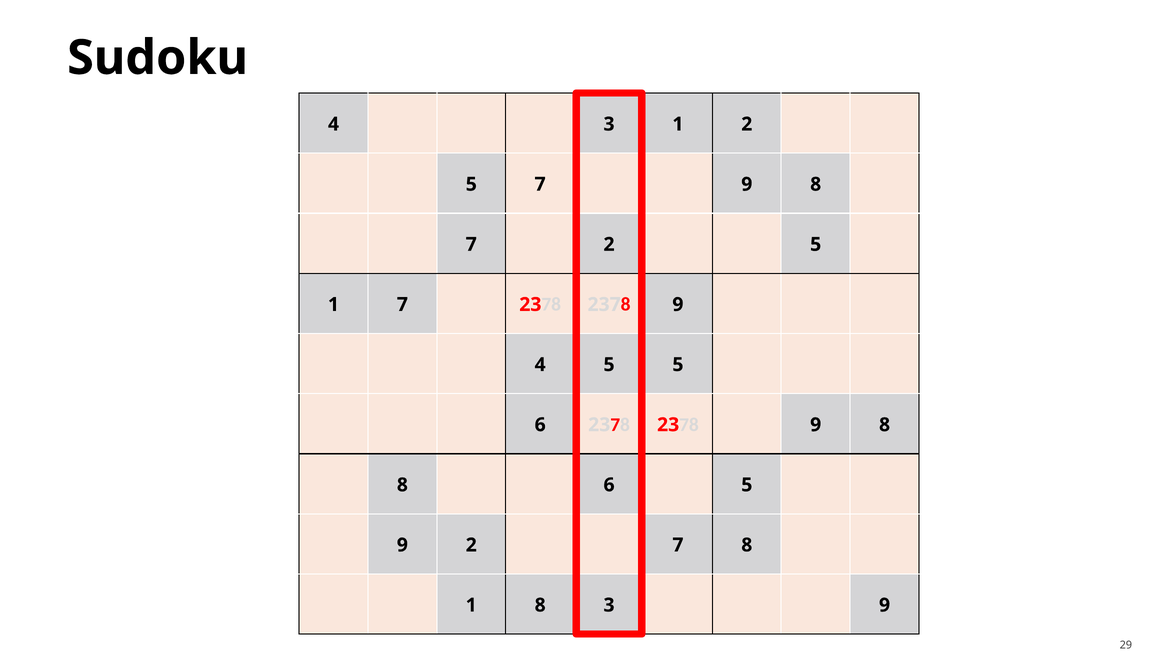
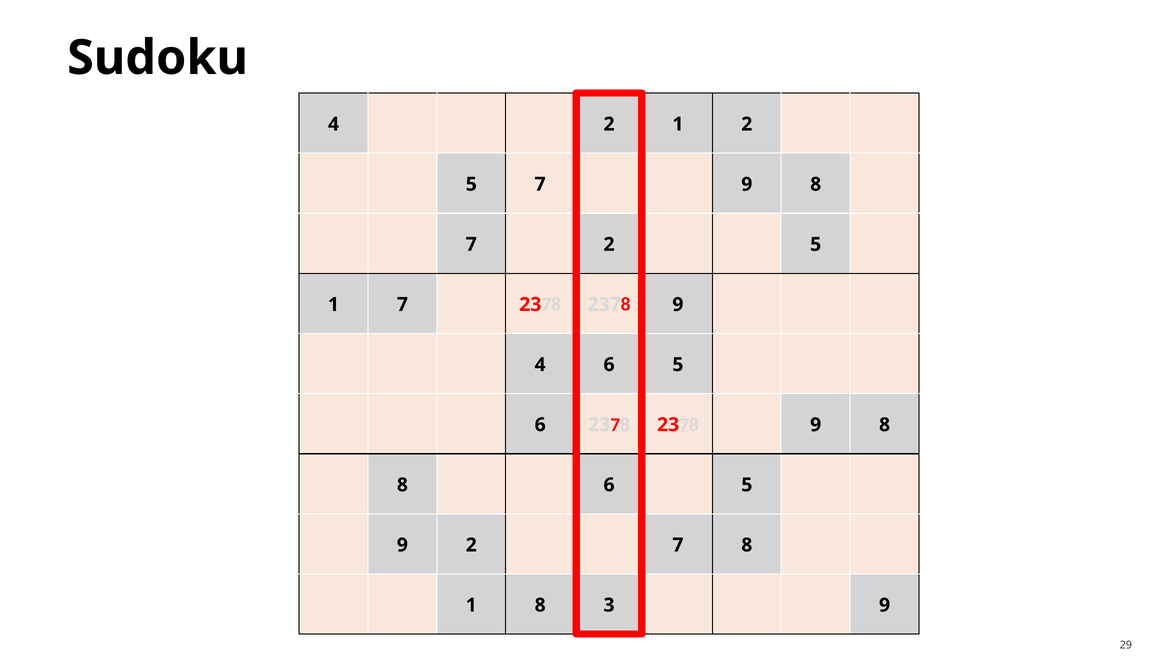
4 3: 3 -> 2 (609, 124)
4 5: 5 -> 6 (609, 365)
